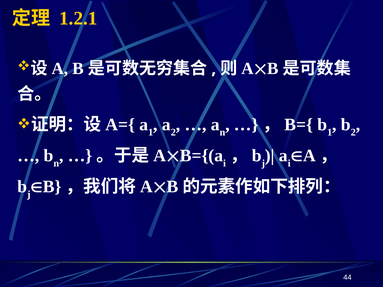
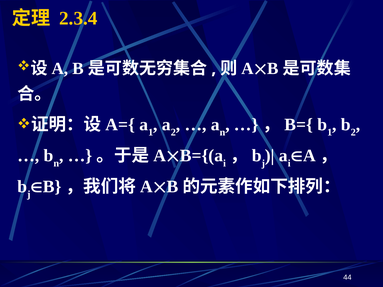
1.2.1: 1.2.1 -> 2.3.4 (78, 18)
